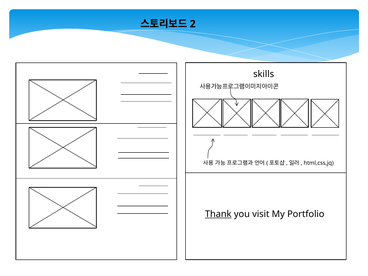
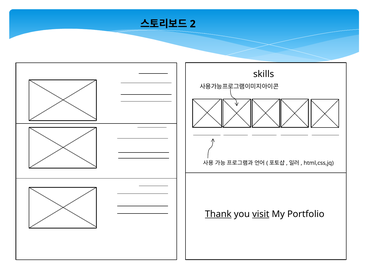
visit underline: none -> present (261, 214)
